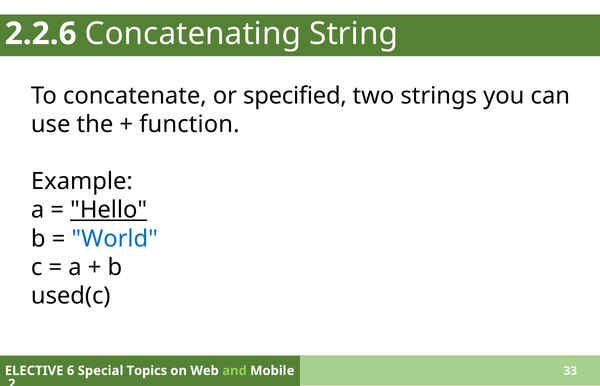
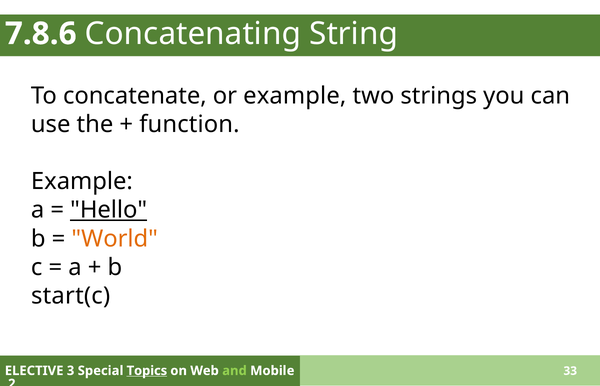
2.2.6: 2.2.6 -> 7.8.6 (41, 34)
or specified: specified -> example (295, 96)
World colour: blue -> orange (115, 239)
used(c: used(c -> start(c (71, 296)
6: 6 -> 3 (71, 370)
Topics underline: none -> present (147, 370)
